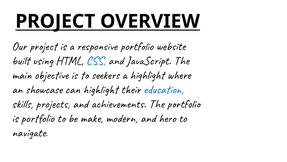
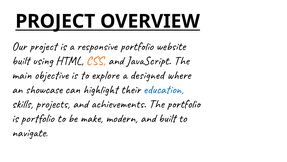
CSS colour: blue -> orange (96, 60)
seekers: seekers -> explore (105, 75)
a highlight: highlight -> designed (147, 75)
and hero: hero -> built (167, 118)
